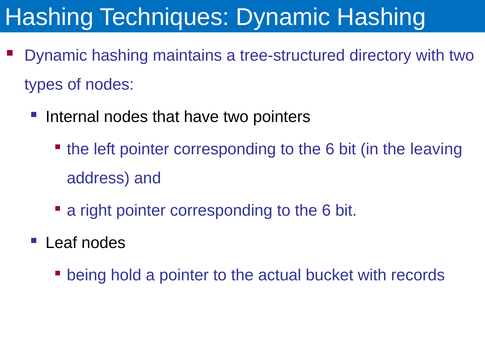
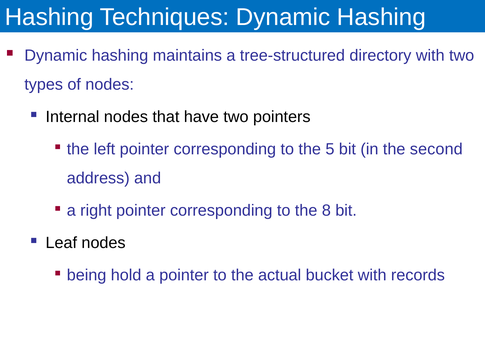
6: 6 -> 5 (330, 149)
leaving: leaving -> second (436, 149)
6: 6 -> 8 (326, 210)
